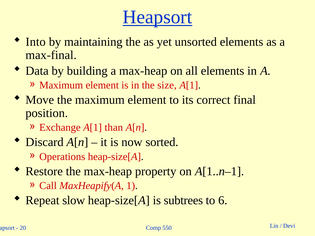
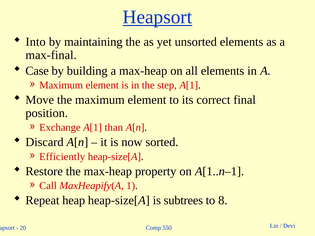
Data: Data -> Case (37, 71)
size: size -> step (167, 85)
Operations: Operations -> Efficiently (62, 157)
slow: slow -> heap (74, 201)
6: 6 -> 8 (223, 201)
